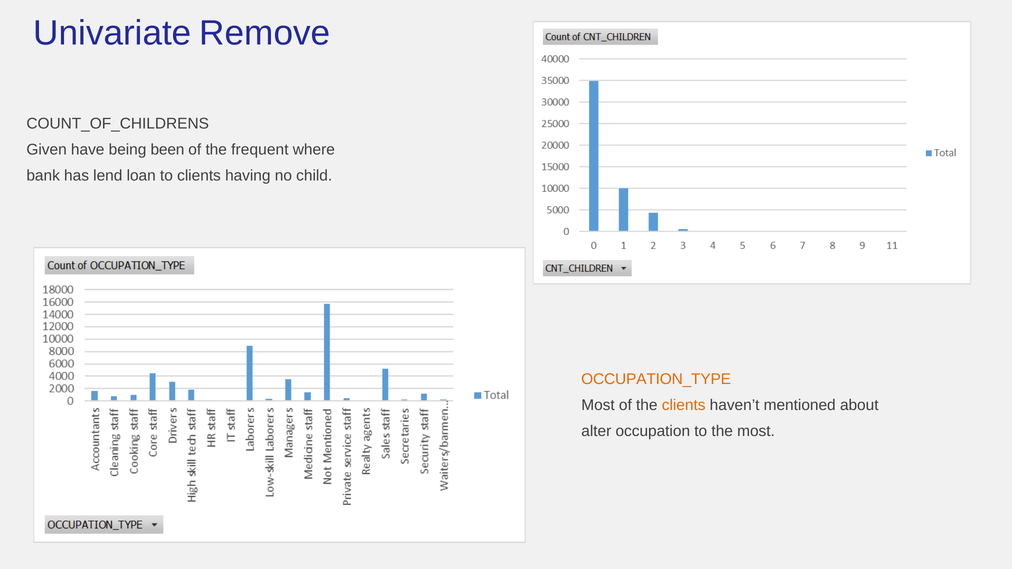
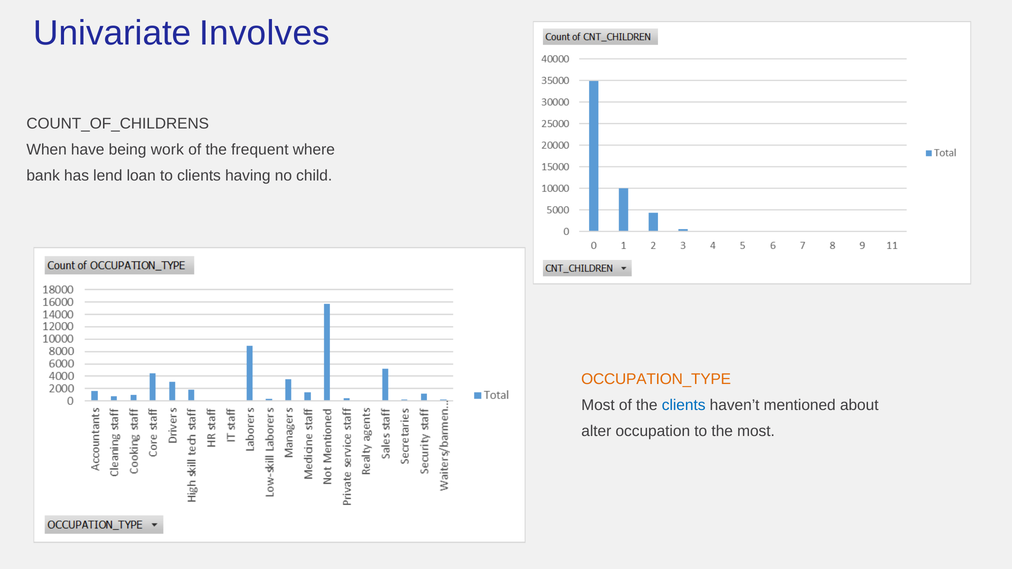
Remove: Remove -> Involves (265, 33)
Given: Given -> When (47, 150)
been: been -> work (167, 150)
clients colour: orange -> blue (684, 405)
